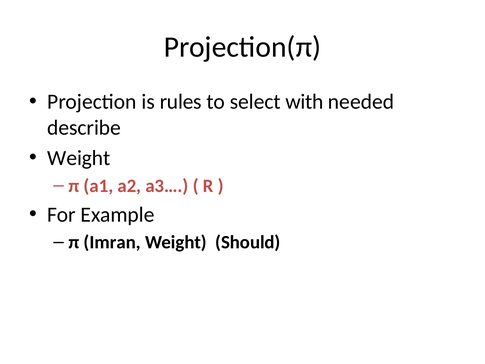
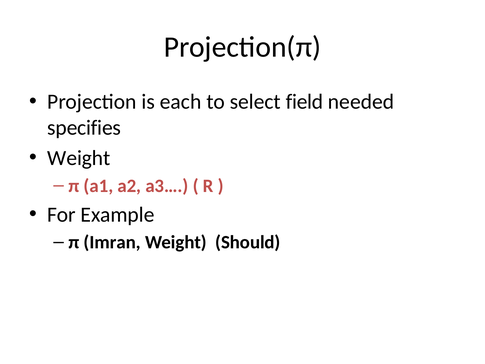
rules: rules -> each (181, 102)
with: with -> field (304, 102)
describe: describe -> specifies (84, 128)
